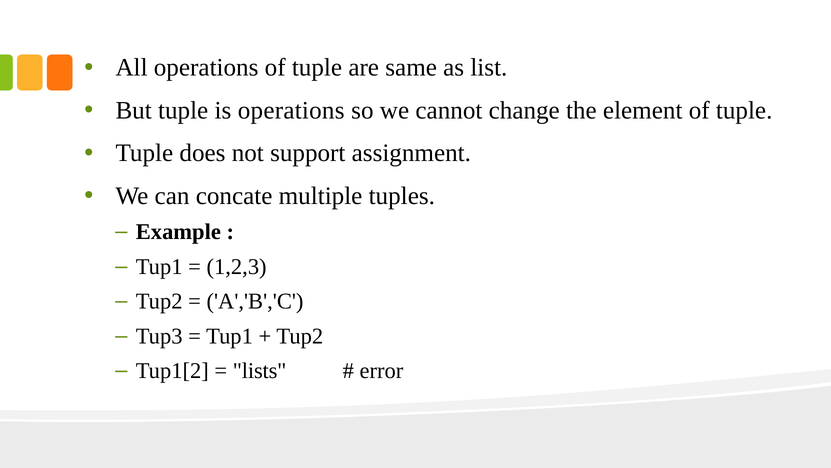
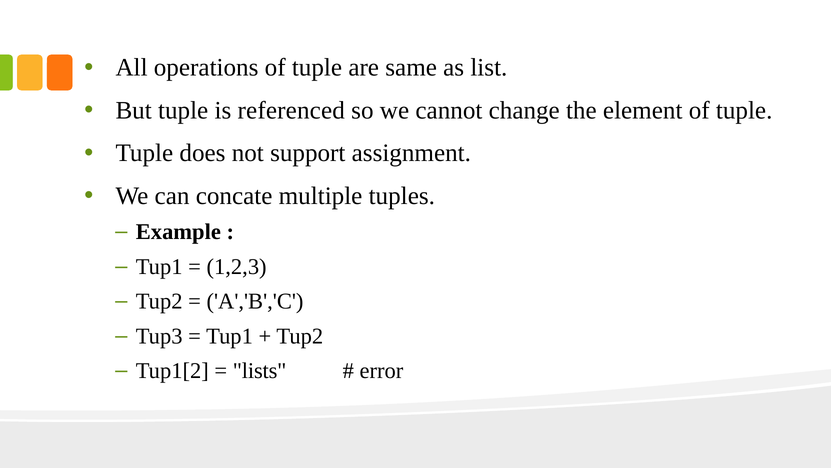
is operations: operations -> referenced (291, 110)
